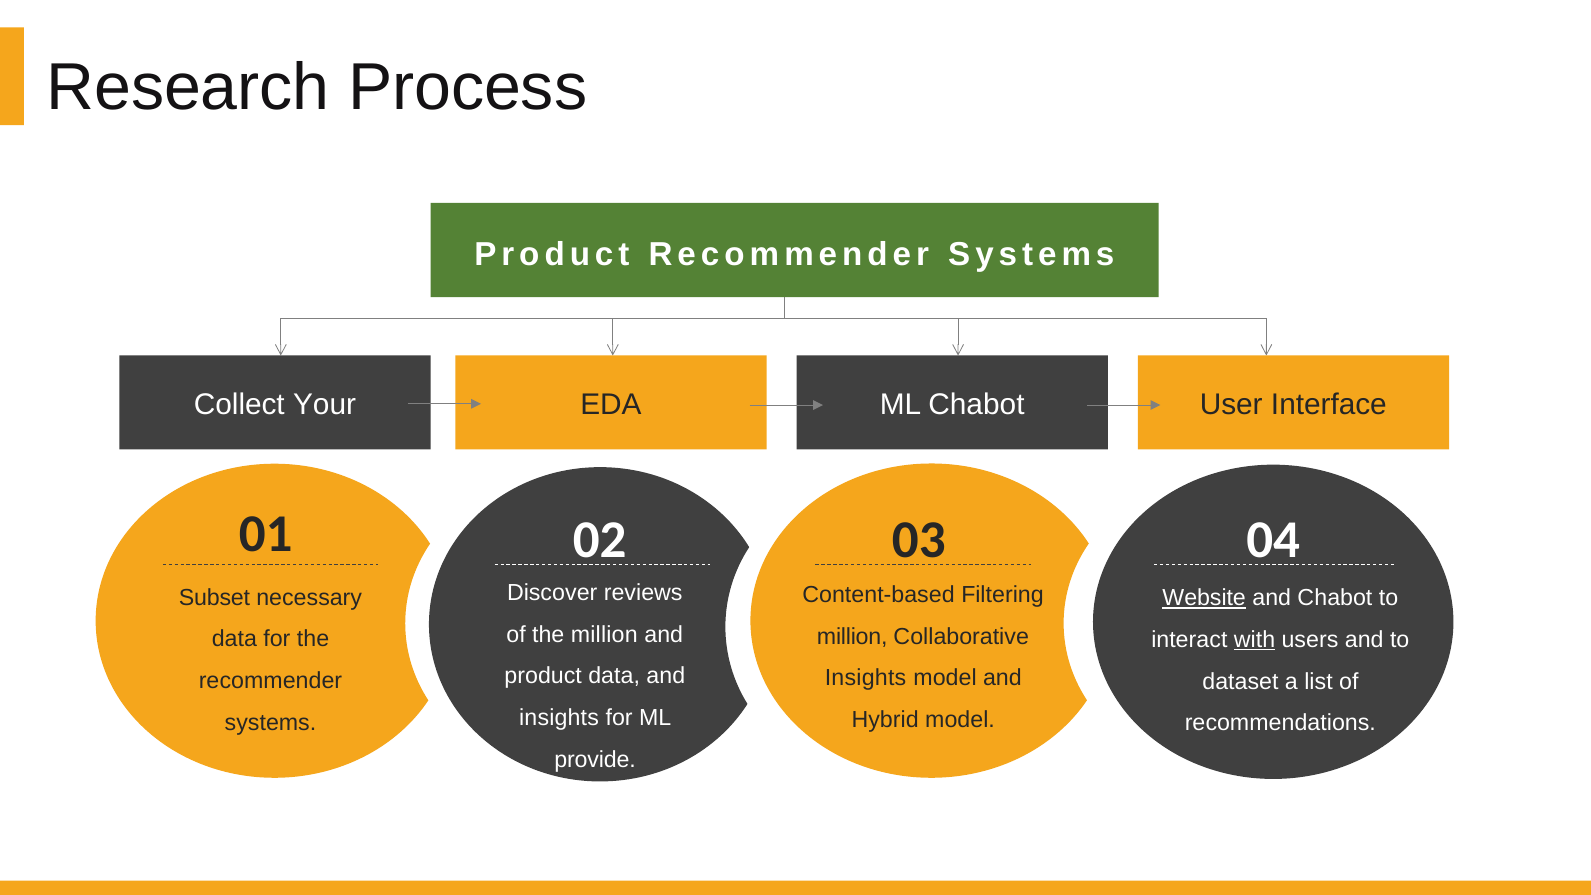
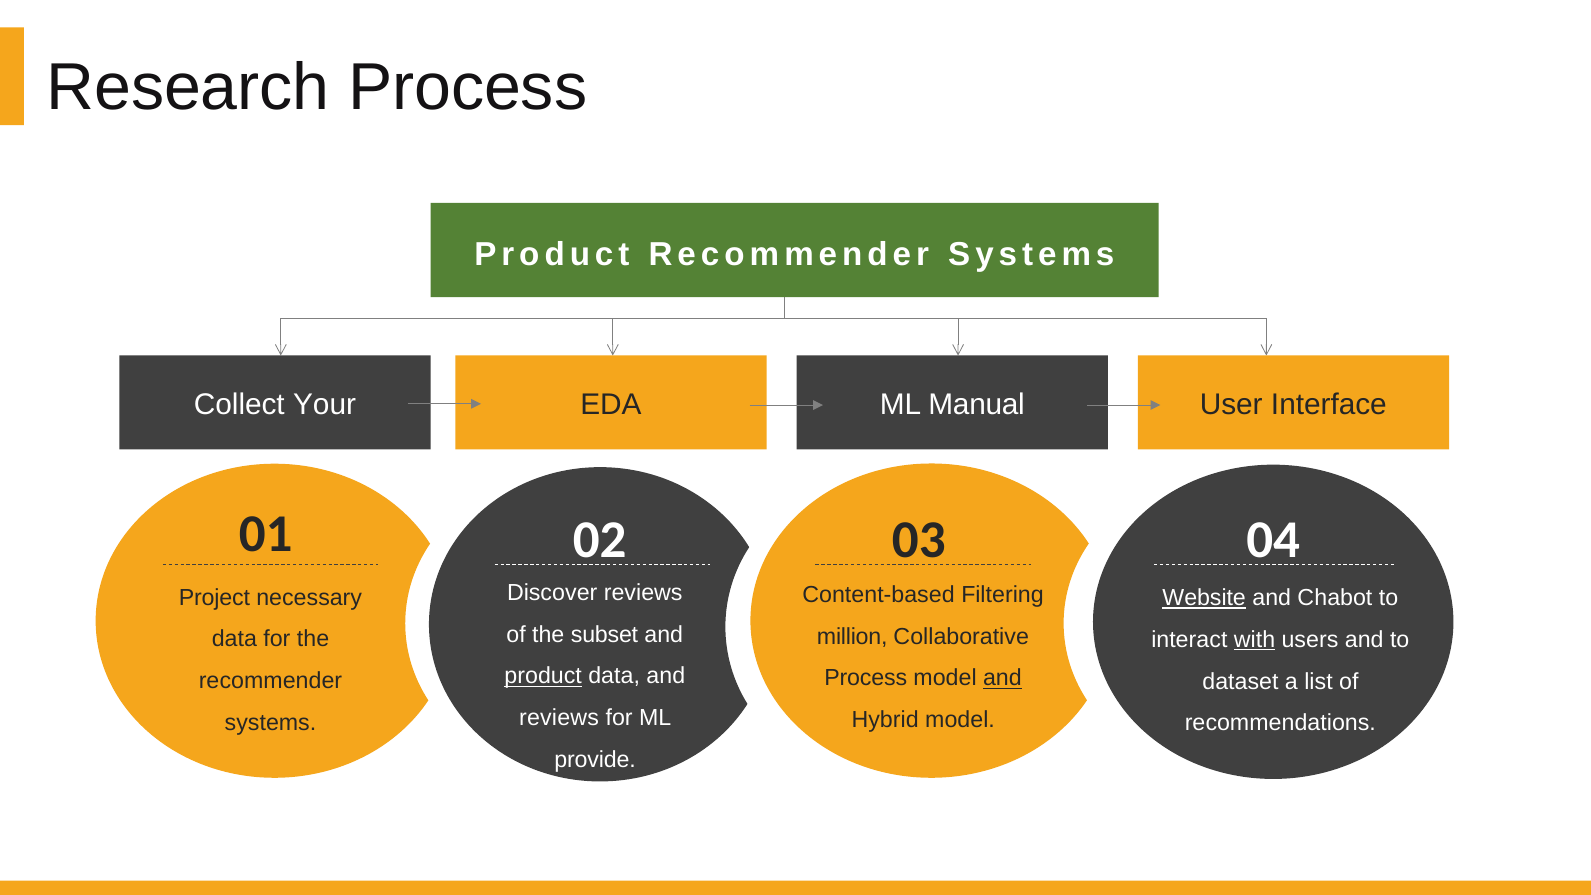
ML Chabot: Chabot -> Manual (977, 404)
Subset: Subset -> Project (214, 597)
the million: million -> subset (605, 634)
product underline: none -> present (543, 676)
Insights: Insights -> Process (866, 678)
and underline: none -> present (1002, 678)
insights: insights -> reviews (559, 718)
